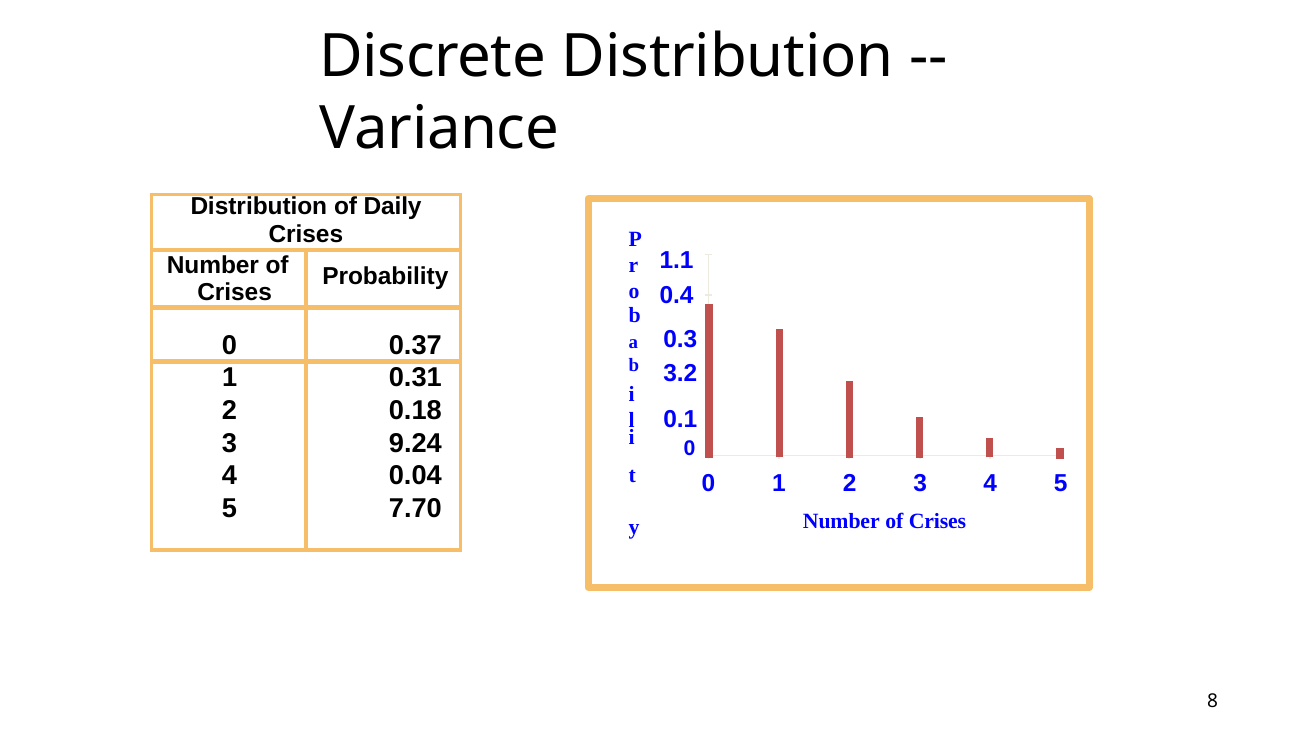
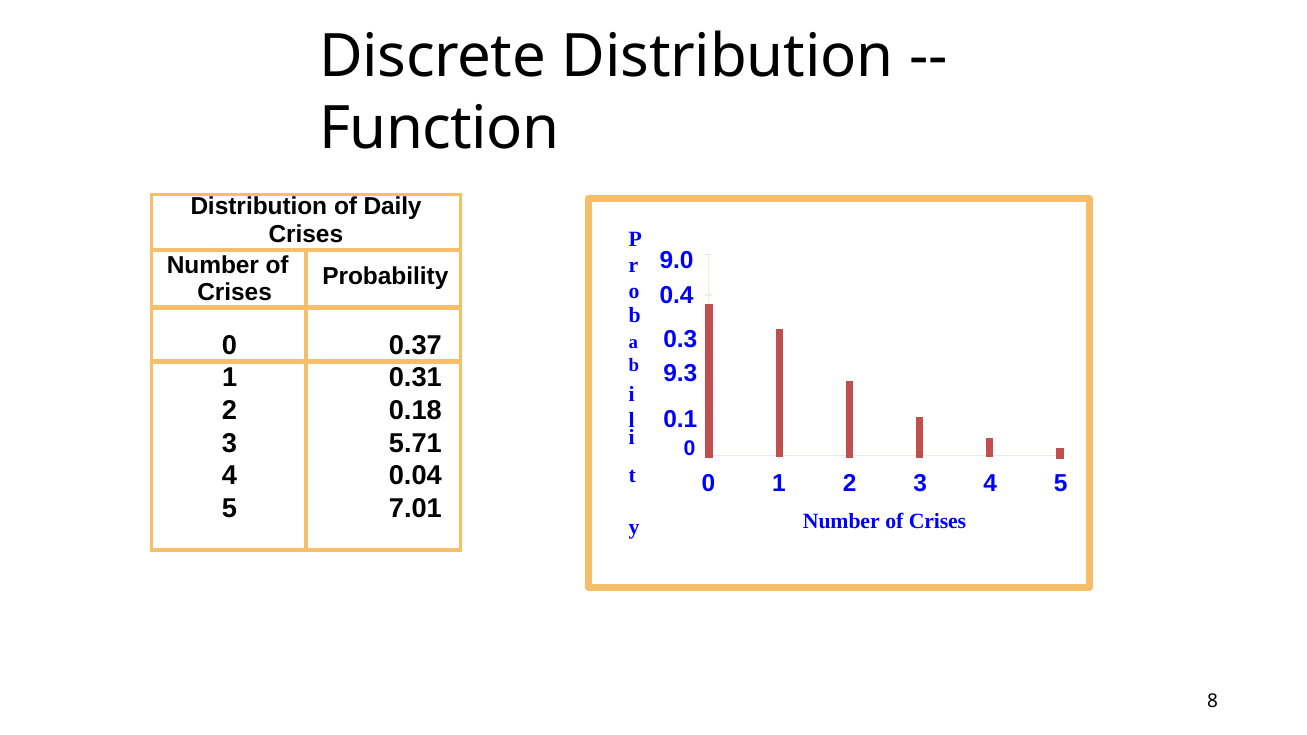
Variance: Variance -> Function (439, 128)
1.1: 1.1 -> 9.0 (677, 260)
3.2: 3.2 -> 9.3 (680, 373)
9.24: 9.24 -> 5.71 (415, 443)
7.70: 7.70 -> 7.01 (415, 509)
